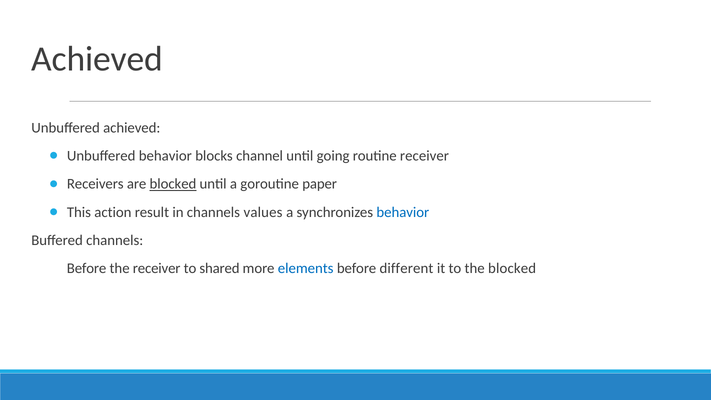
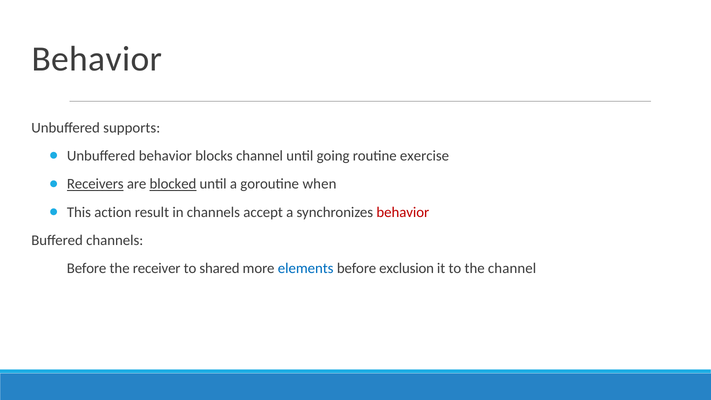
Achieved: Achieved -> Behavior (97, 59)
Unbuffered achieved: achieved -> supports (132, 128)
routine receiver: receiver -> exercise (425, 156)
Receivers underline: none -> present (95, 184)
paper: paper -> when (319, 184)
values: values -> accept (263, 212)
behavior colour: blue -> red (403, 212)
different: different -> exclusion (407, 268)
the blocked: blocked -> channel (512, 268)
